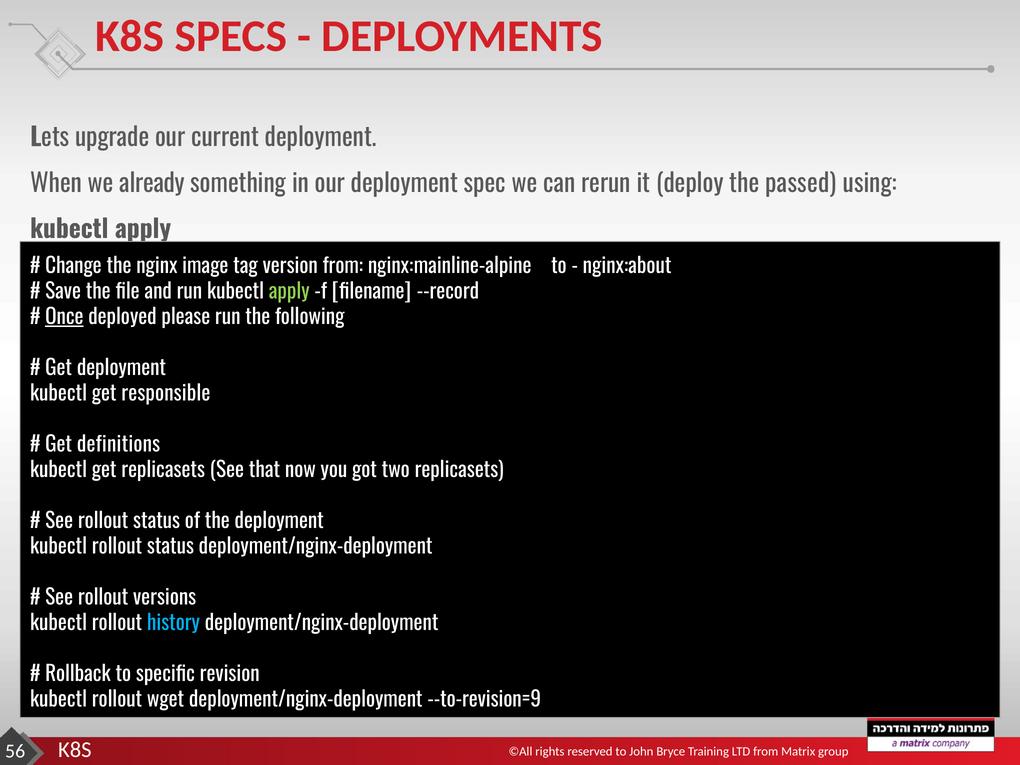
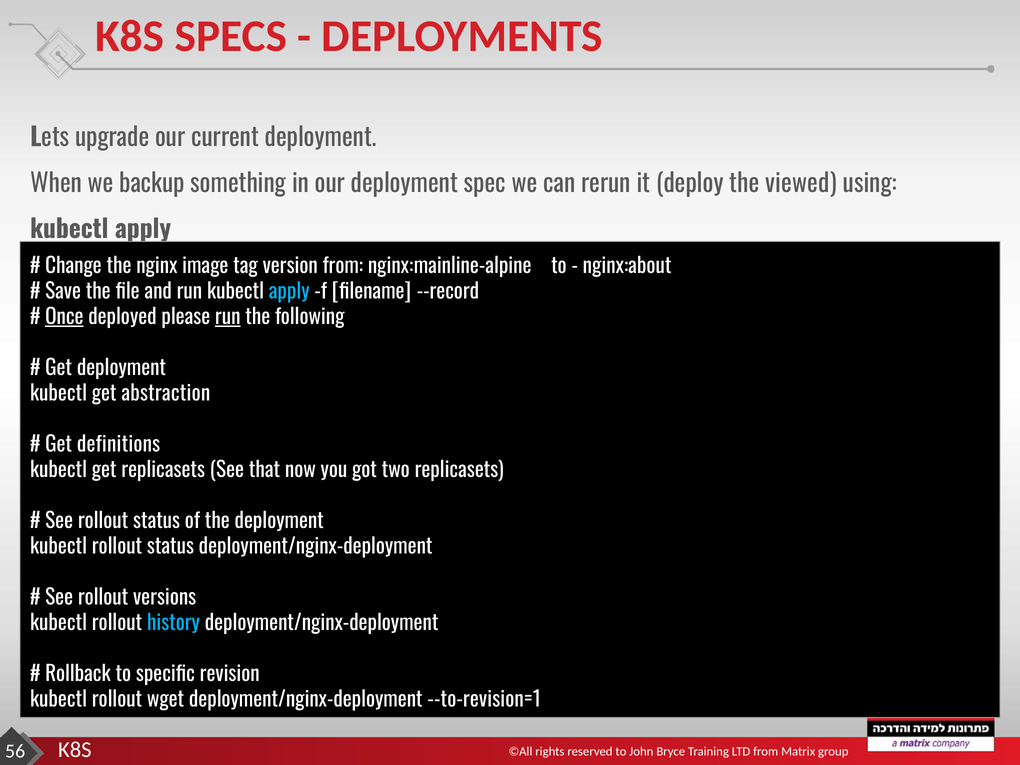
already: already -> backup (152, 184)
passed: passed -> viewed (801, 184)
apply colour: light green -> light blue (289, 292)
run underline: none -> present (228, 317)
responsible: responsible -> abstraction (166, 394)
--to-revision=9: --to-revision=9 -> --to-revision=1 (484, 700)
